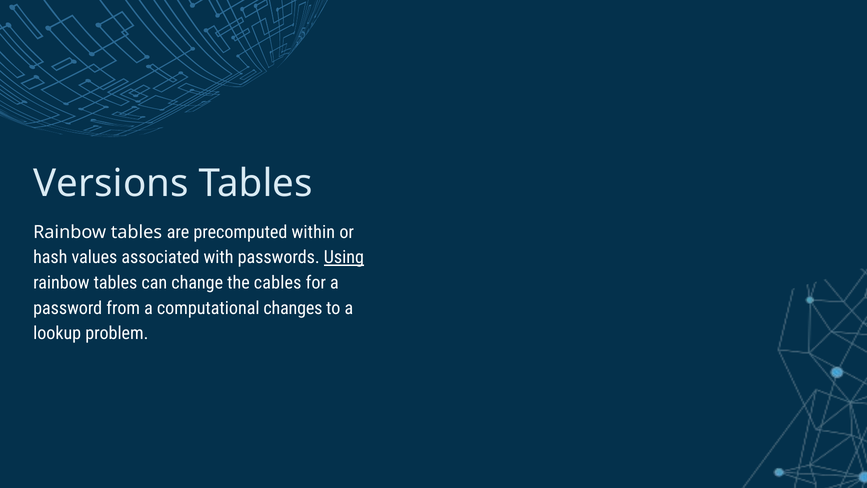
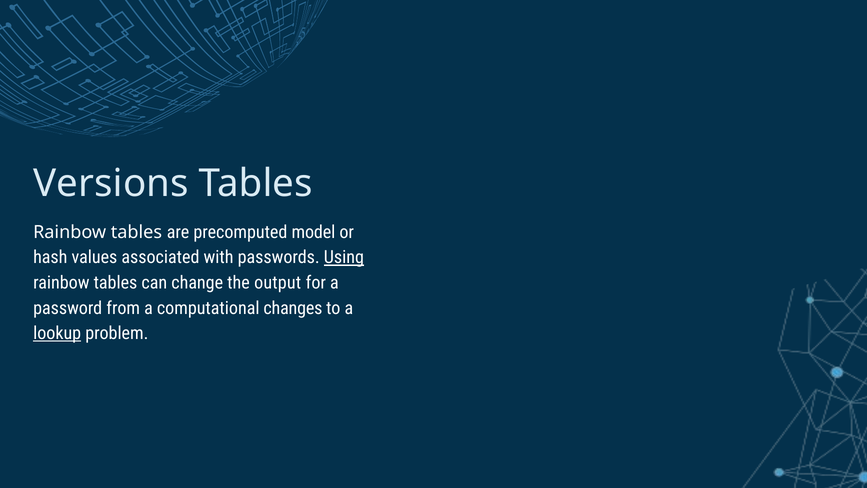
within: within -> model (313, 232)
cables: cables -> output (278, 283)
lookup underline: none -> present (57, 333)
